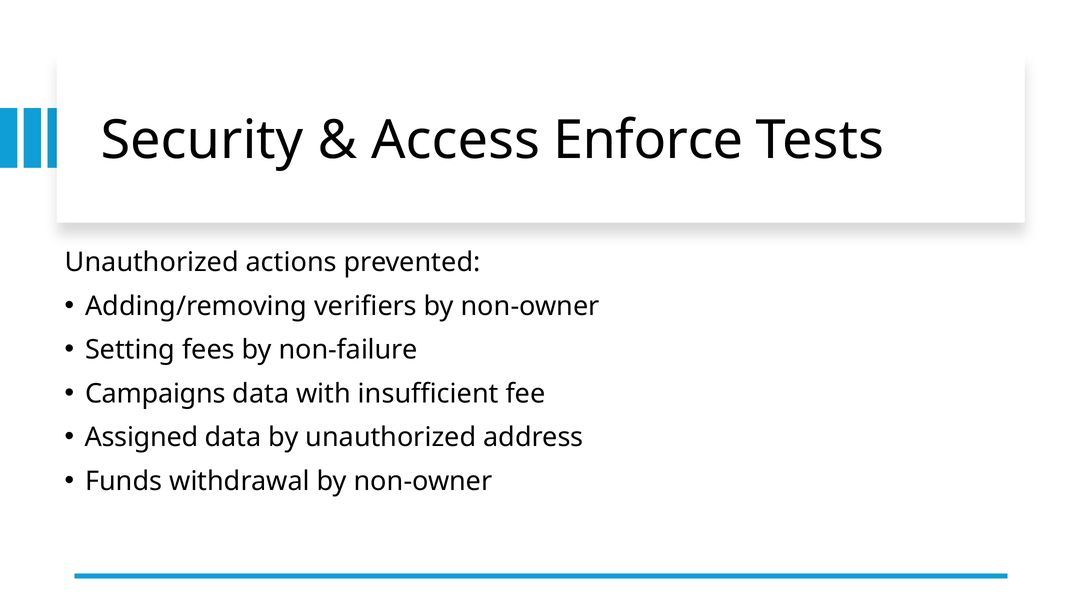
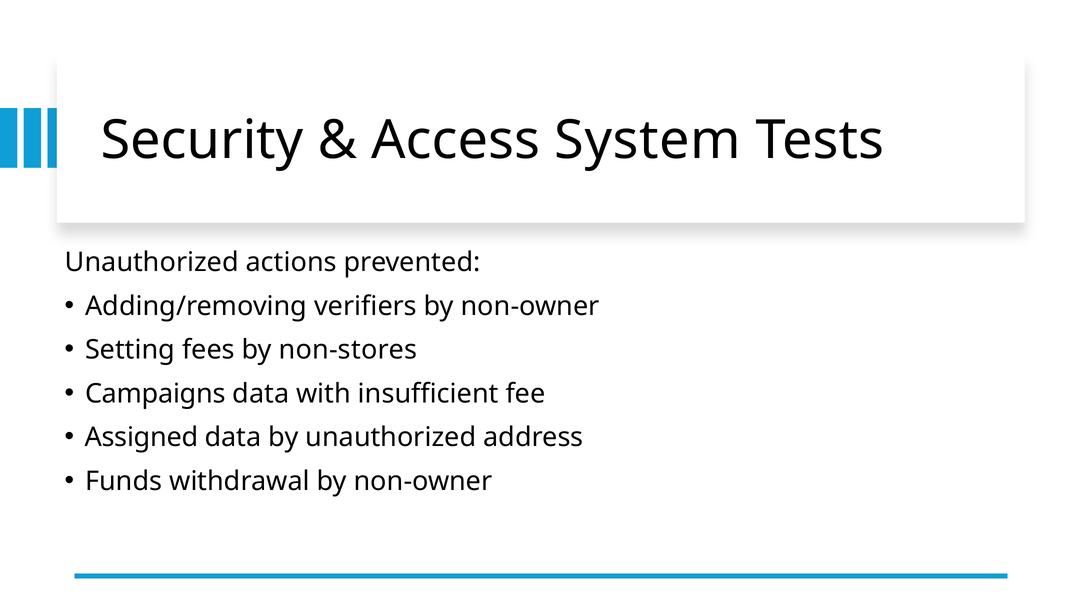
Enforce: Enforce -> System (648, 141)
non-failure: non-failure -> non-stores (348, 350)
